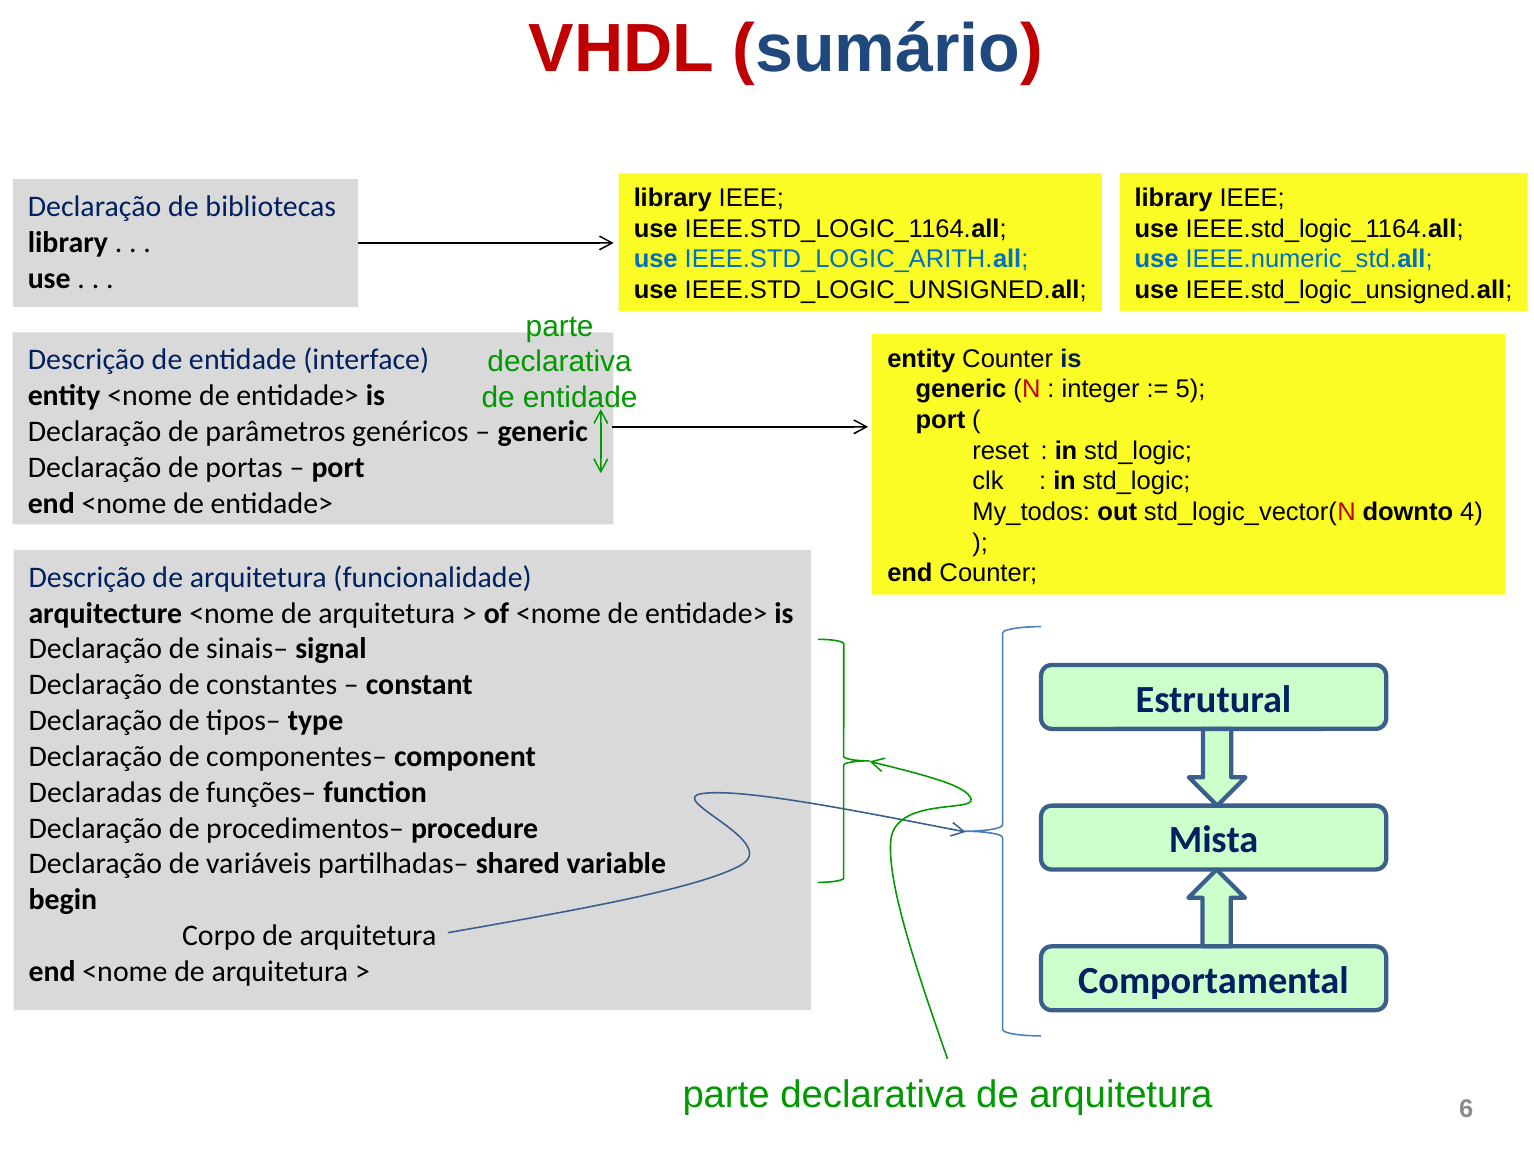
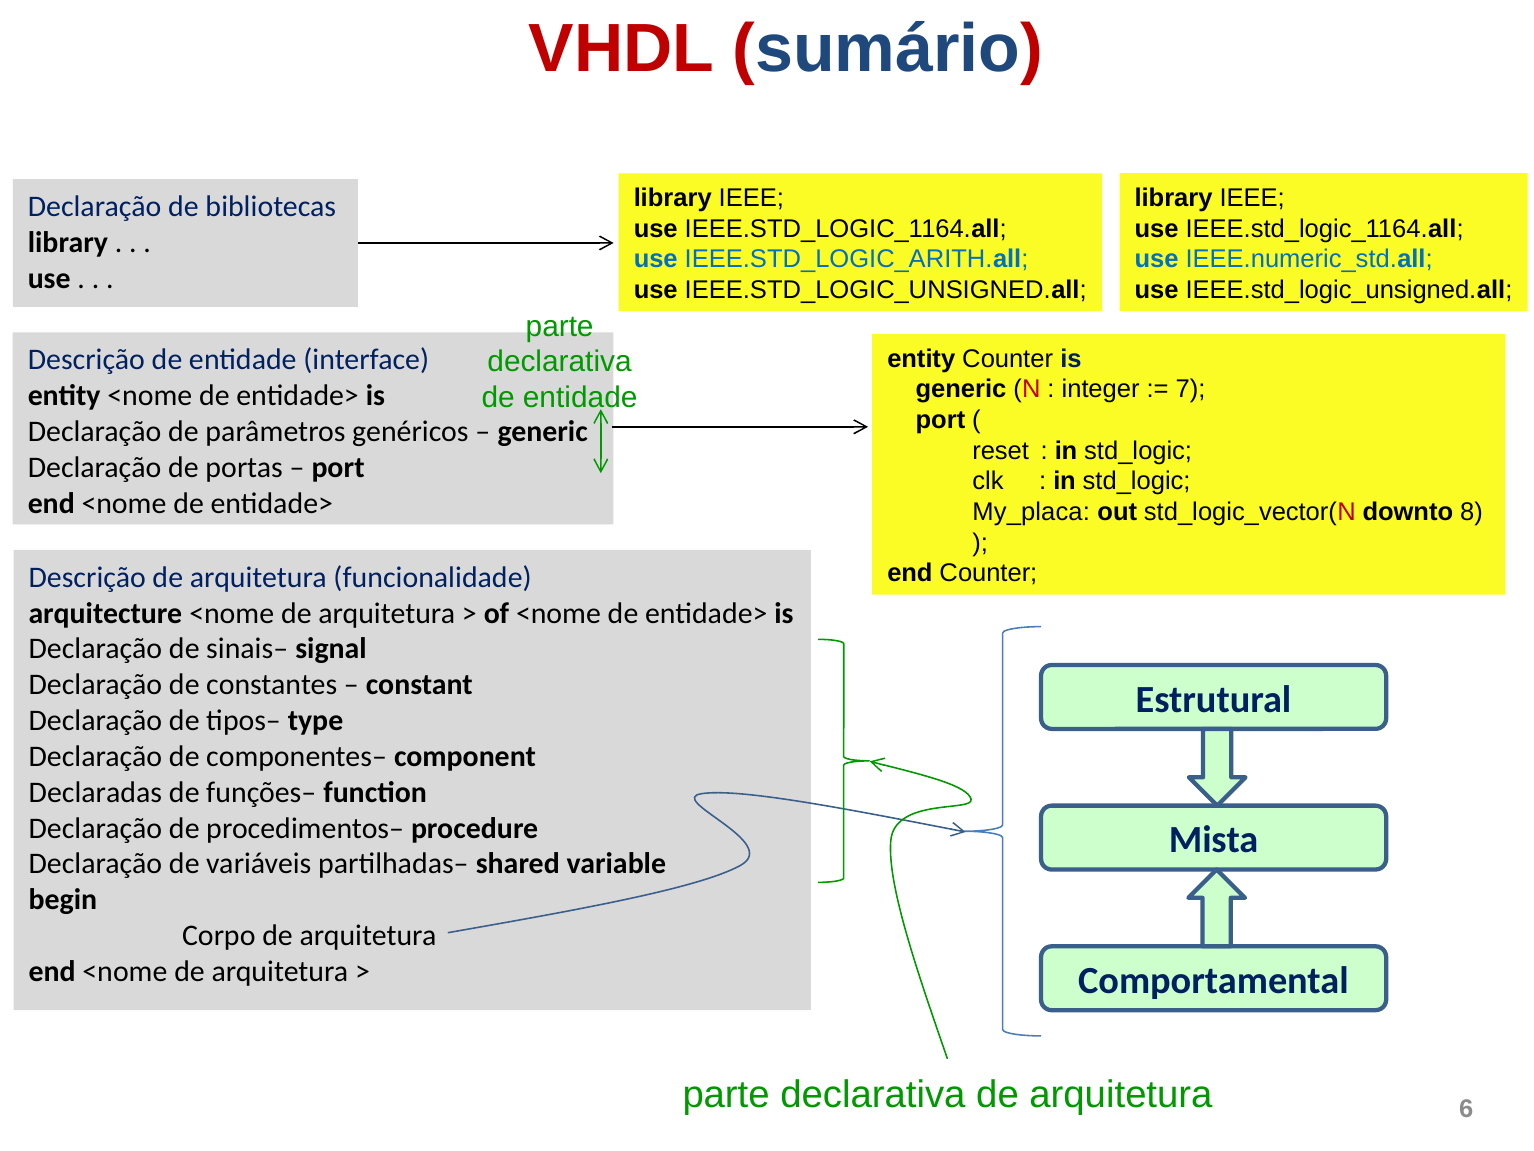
5: 5 -> 7 (1191, 389)
My_todos: My_todos -> My_placa (1031, 512)
4: 4 -> 8 (1472, 512)
